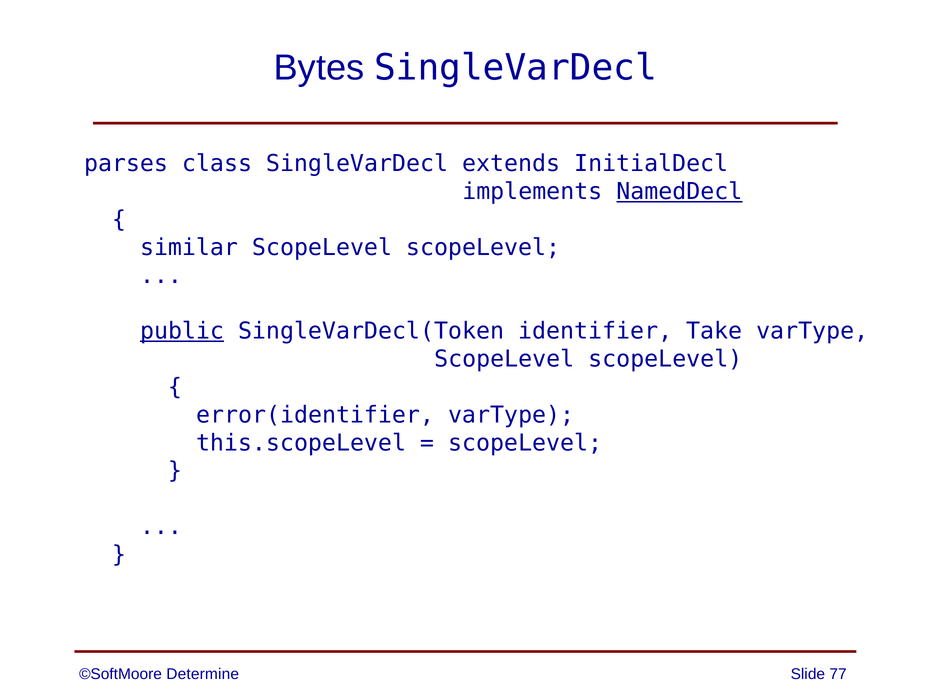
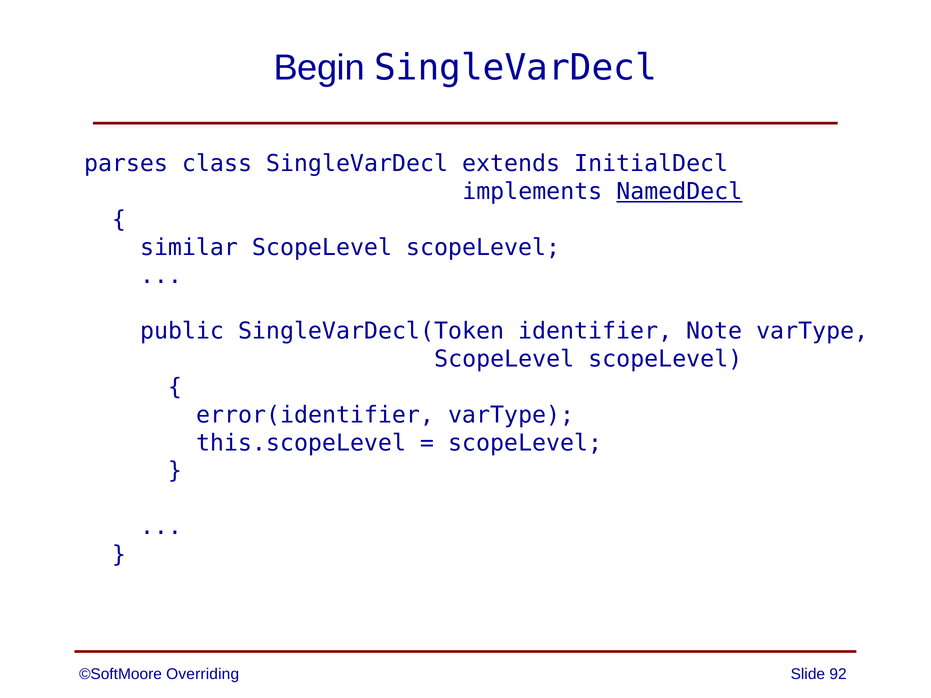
Bytes: Bytes -> Begin (319, 68)
public underline: present -> none (182, 331)
Take: Take -> Note (714, 331)
Determine: Determine -> Overriding (203, 675)
77: 77 -> 92 (838, 675)
